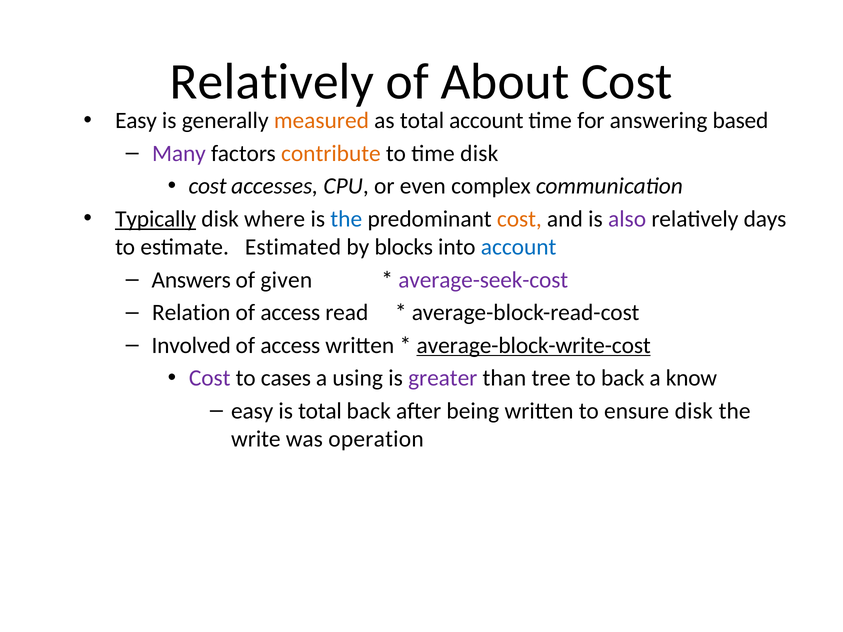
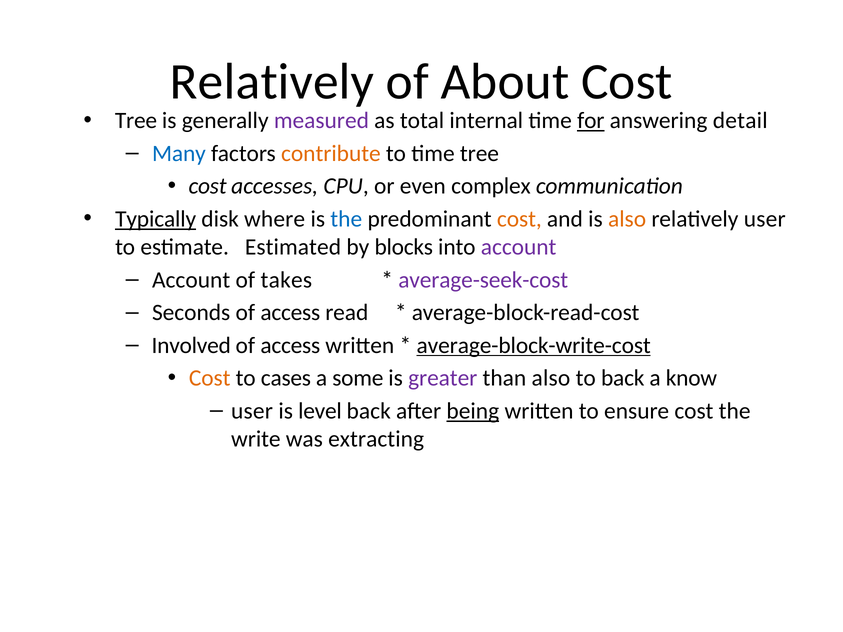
Easy: Easy -> Tree (136, 121)
measured colour: orange -> purple (321, 121)
total account: account -> internal (486, 121)
for underline: none -> present (591, 121)
based: based -> detail (740, 121)
Many colour: purple -> blue (179, 154)
time disk: disk -> tree (479, 154)
also colour: purple -> orange (627, 219)
relatively days: days -> user (765, 219)
account colour: blue -> purple (519, 247)
Answers: Answers -> Account (191, 280)
given: given -> takes (286, 280)
Relation: Relation -> Seconds (191, 313)
Cost colour: purple -> orange (210, 378)
using: using -> some (358, 378)
than tree: tree -> also (551, 378)
easy: easy -> user (252, 411)
is total: total -> level (320, 411)
being underline: none -> present (473, 411)
ensure disk: disk -> cost (694, 411)
operation: operation -> extracting (376, 439)
